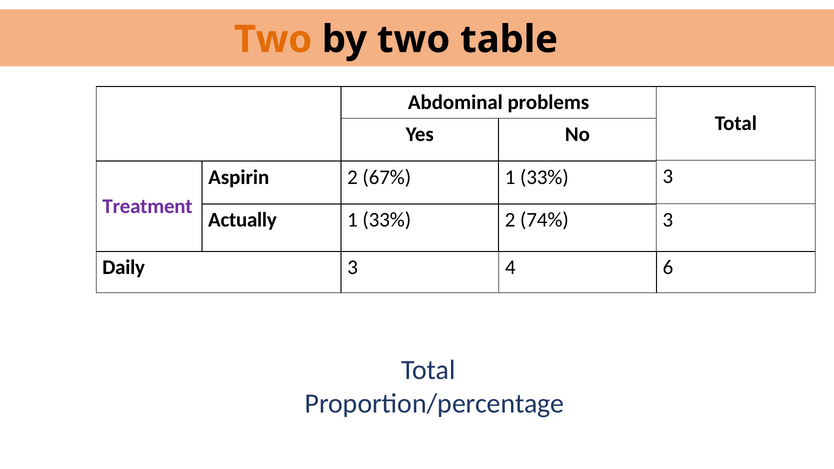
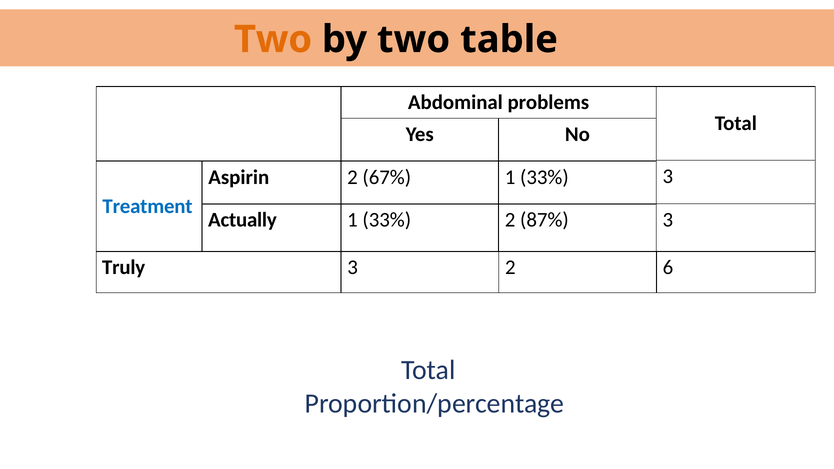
Treatment colour: purple -> blue (148, 207)
74%: 74% -> 87% (544, 220)
Daily: Daily -> Truly (124, 268)
3 4: 4 -> 2 (510, 268)
